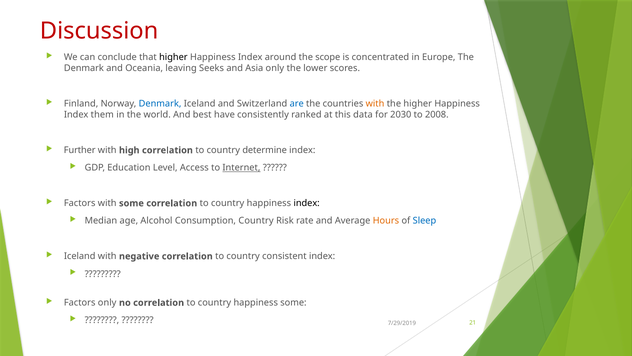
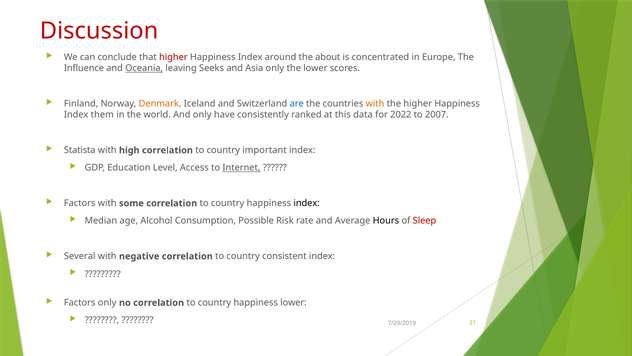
higher colour: black -> red (173, 57)
scope: scope -> about (328, 57)
Denmark: Denmark -> Influence (84, 68)
Oceania underline: none -> present (144, 68)
Denmark colour: blue -> orange (160, 104)
And best: best -> only (202, 115)
2030: 2030 -> 2022 (401, 115)
2008: 2008 -> 2007 (437, 115)
Further: Further -> Statista (80, 150)
determine: determine -> important (265, 150)
Consumption Country: Country -> Possible (256, 221)
Hours colour: orange -> black (386, 221)
Sleep colour: blue -> red (424, 221)
Iceland: Iceland -> Several (80, 256)
happiness some: some -> lower (293, 302)
